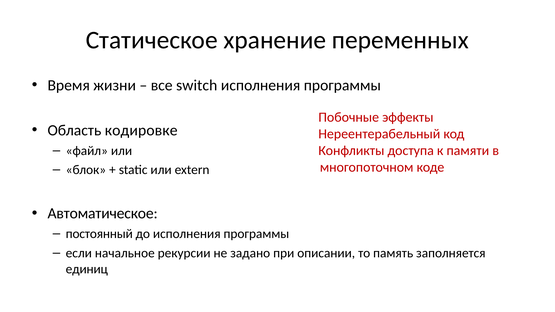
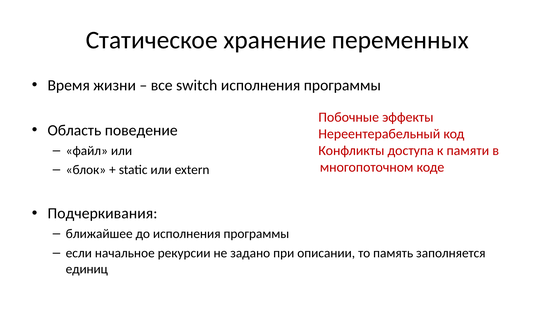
кодировке: кодировке -> поведение (141, 130)
Автоматическое: Автоматическое -> Подчеркивания (102, 214)
постоянный: постоянный -> ближайшее (99, 234)
